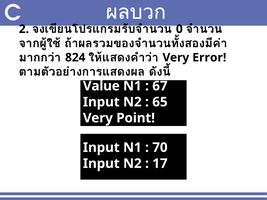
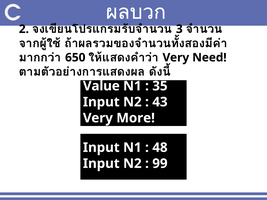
0: 0 -> 3 (179, 29)
824: 824 -> 650 (75, 58)
Error: Error -> Need (209, 58)
67: 67 -> 35 (160, 86)
65: 65 -> 43 (160, 102)
Point: Point -> More (136, 118)
70: 70 -> 48 (160, 148)
17: 17 -> 99 (160, 164)
